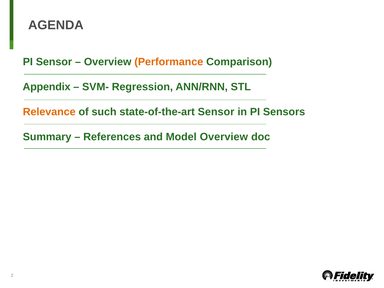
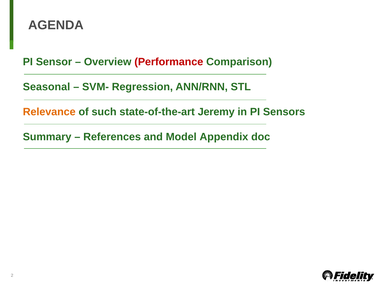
Performance colour: orange -> red (169, 62)
Appendix: Appendix -> Seasonal (47, 87)
state-of-the-art Sensor: Sensor -> Jeremy (216, 112)
Model Overview: Overview -> Appendix (224, 137)
